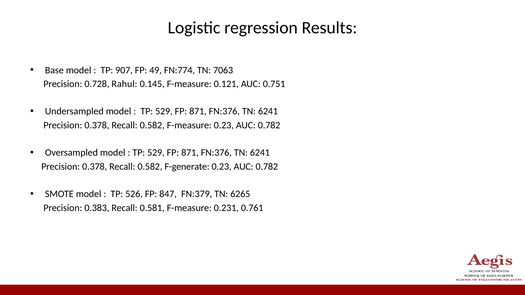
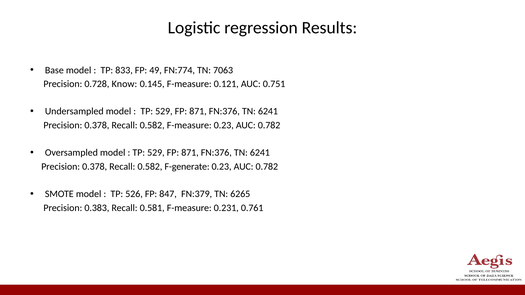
907: 907 -> 833 (124, 70)
Rahul: Rahul -> Know (124, 84)
